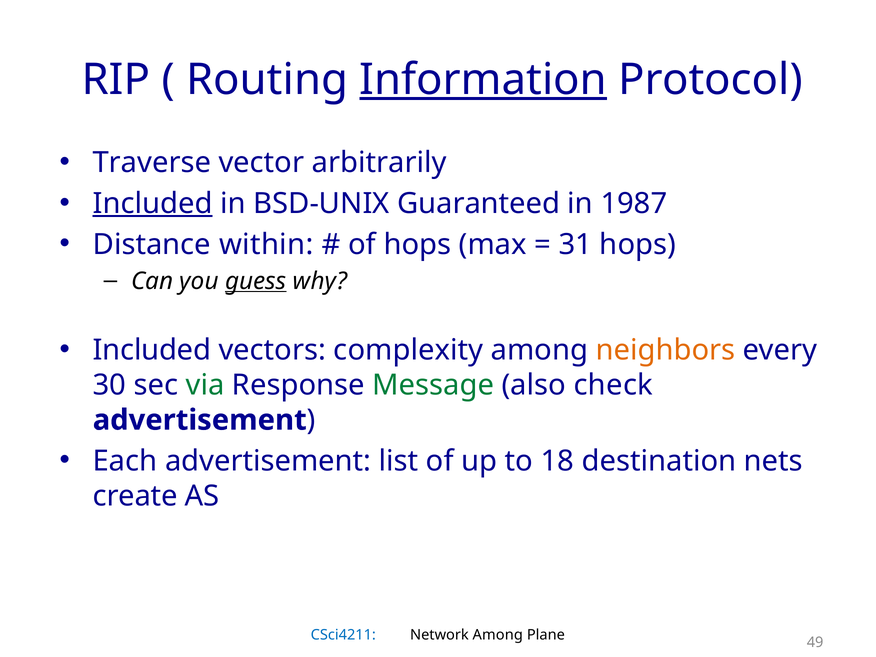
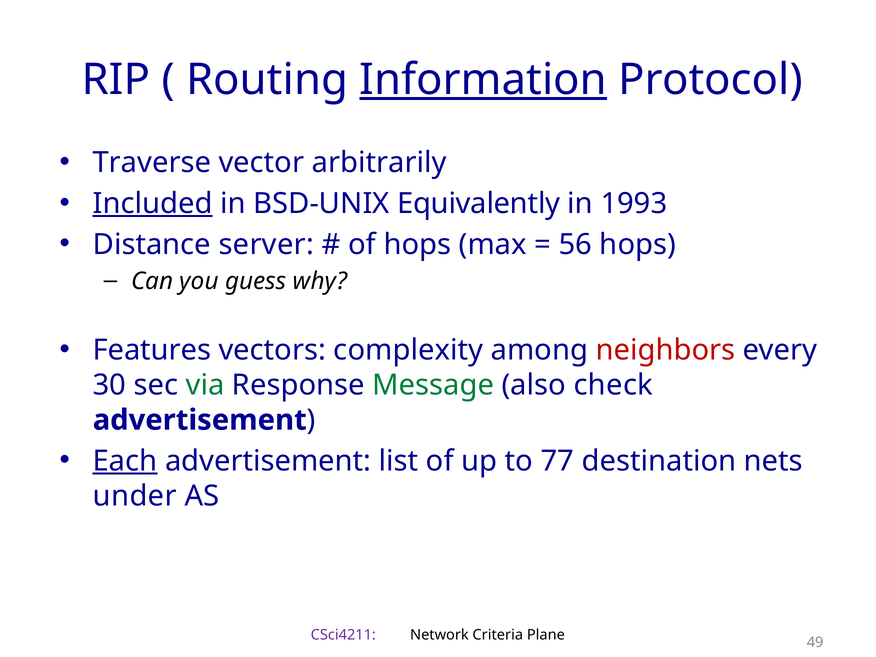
Guaranteed: Guaranteed -> Equivalently (479, 204)
1987: 1987 -> 1993 (634, 204)
within: within -> server (266, 244)
31: 31 -> 56 (575, 244)
guess underline: present -> none (256, 281)
Included: Included -> Features (152, 350)
neighbors colour: orange -> red (665, 350)
Each underline: none -> present (125, 461)
18: 18 -> 77 (557, 461)
create: create -> under (135, 496)
CSci4211 colour: blue -> purple (343, 635)
Network Among: Among -> Criteria (498, 635)
